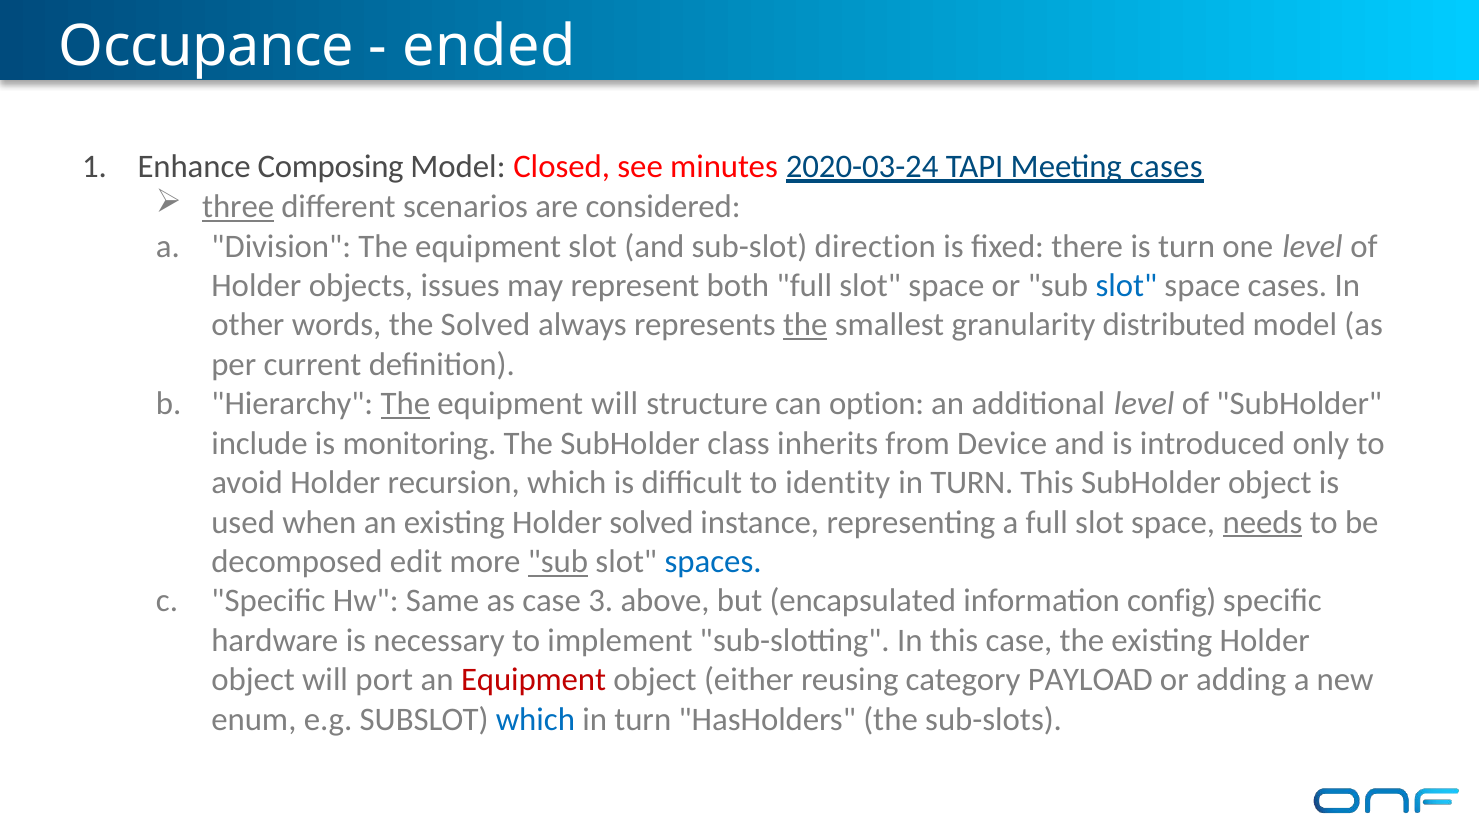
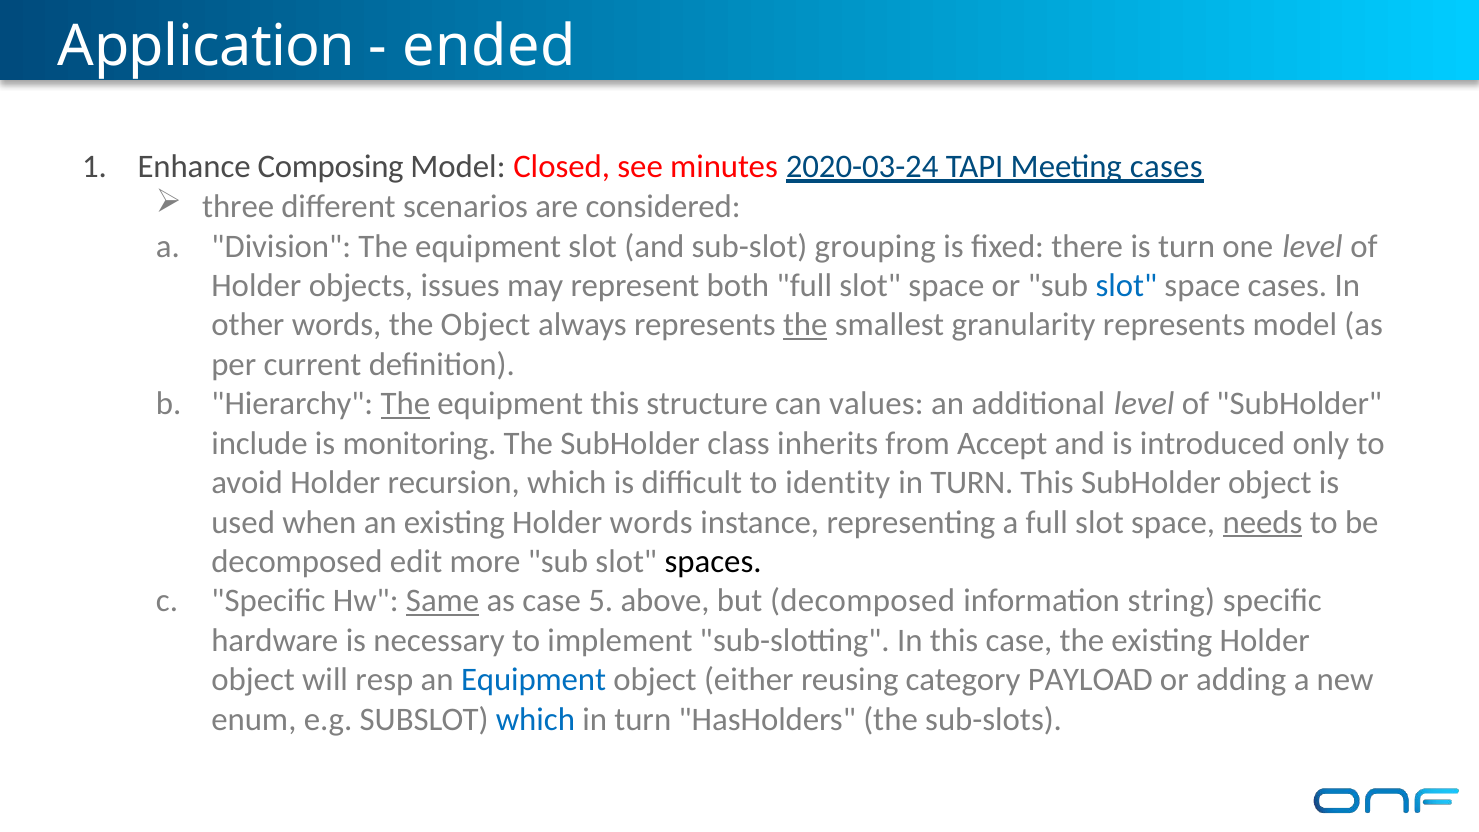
Occupance: Occupance -> Application (207, 46)
three underline: present -> none (238, 207)
direction: direction -> grouping (875, 246)
the Solved: Solved -> Object (486, 325)
granularity distributed: distributed -> represents (1174, 325)
equipment will: will -> this (615, 404)
option: option -> values (876, 404)
Device: Device -> Accept (1002, 443)
Holder solved: solved -> words (651, 522)
sub underline: present -> none (558, 562)
spaces colour: blue -> black (713, 562)
Same underline: none -> present (443, 601)
3: 3 -> 5 (601, 601)
but encapsulated: encapsulated -> decomposed (863, 601)
config: config -> string (1171, 601)
port: port -> resp (384, 680)
Equipment colour: red -> blue (534, 680)
